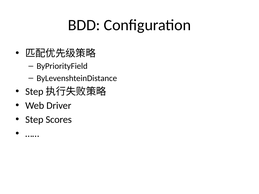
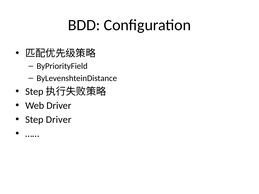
Step Scores: Scores -> Driver (59, 120)
